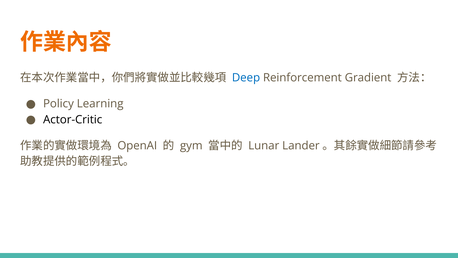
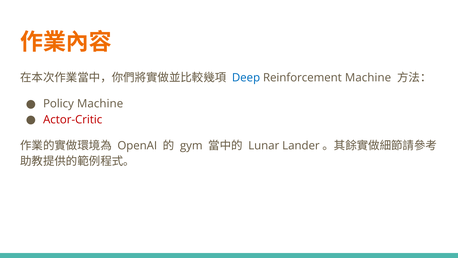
Reinforcement Gradient: Gradient -> Machine (368, 78)
Policy Learning: Learning -> Machine (100, 104)
Actor-Critic colour: black -> red (73, 120)
